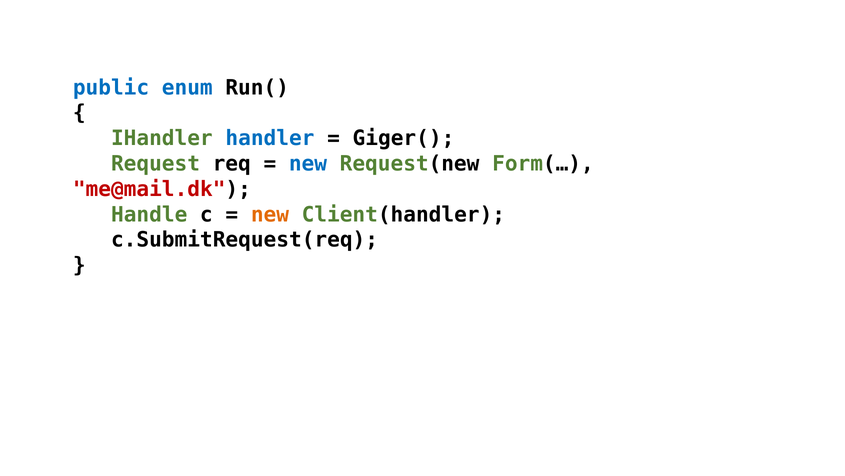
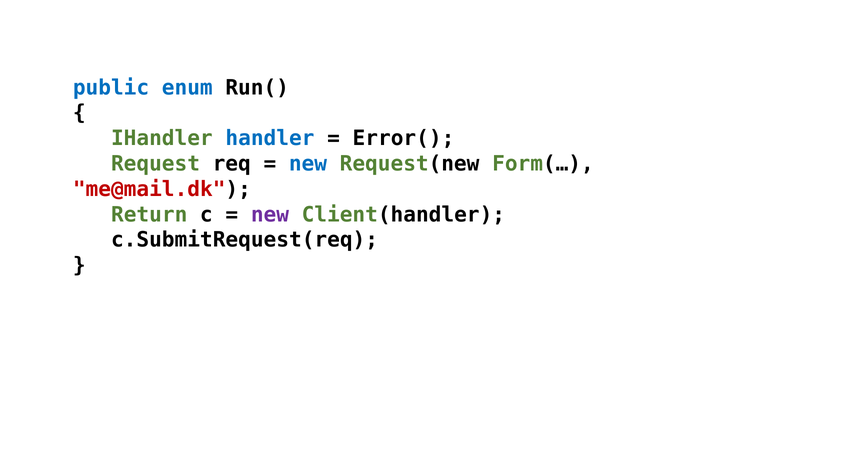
Giger(: Giger( -> Error( (403, 138)
Handle: Handle -> Return (149, 214)
new colour: orange -> purple (270, 214)
